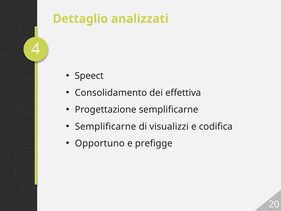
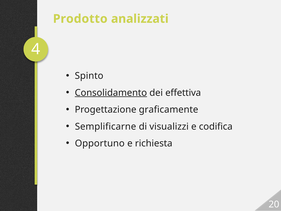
Dettaglio: Dettaglio -> Prodotto (80, 19)
Speect: Speect -> Spinto (89, 76)
Consolidamento underline: none -> present (111, 93)
Progettazione semplificarne: semplificarne -> graficamente (169, 109)
prefigge: prefigge -> richiesta (154, 143)
